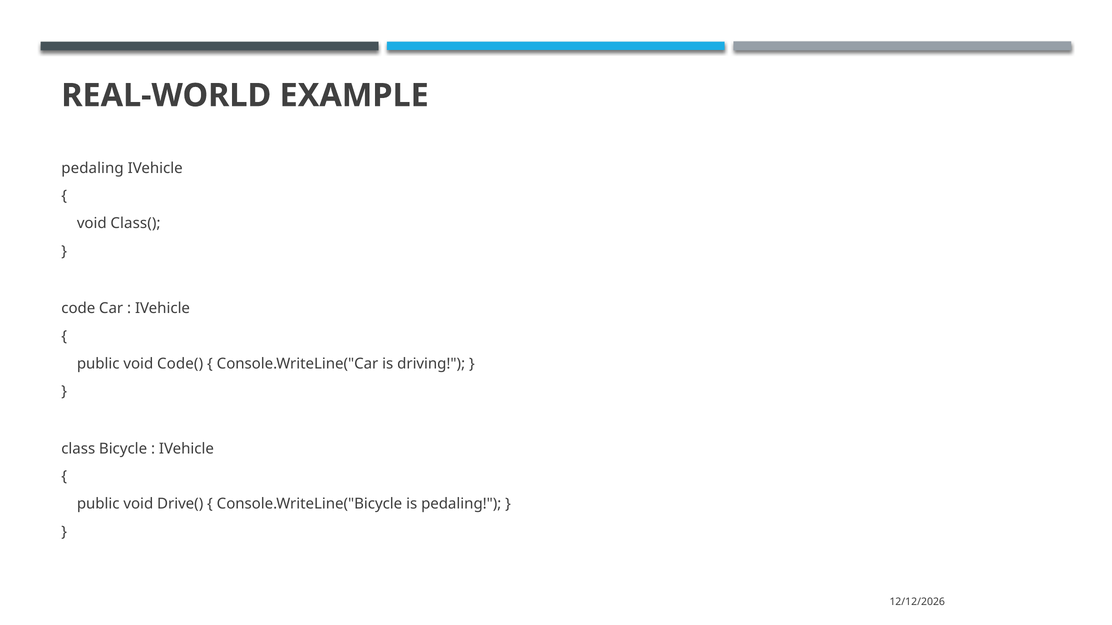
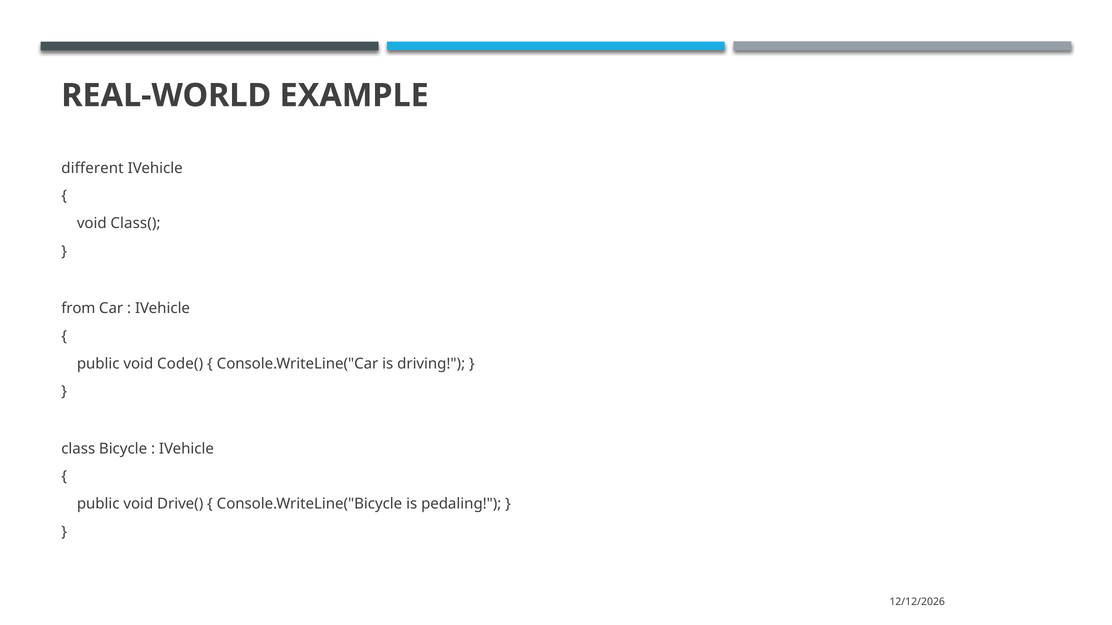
pedaling: pedaling -> different (93, 168)
code: code -> from (78, 309)
